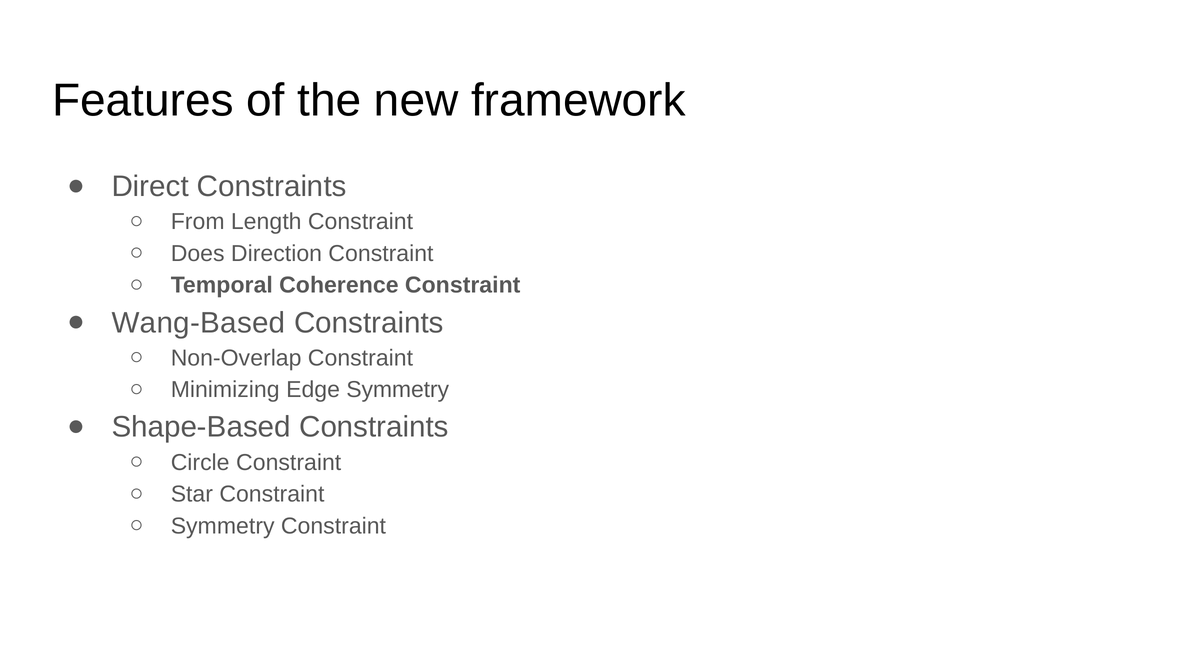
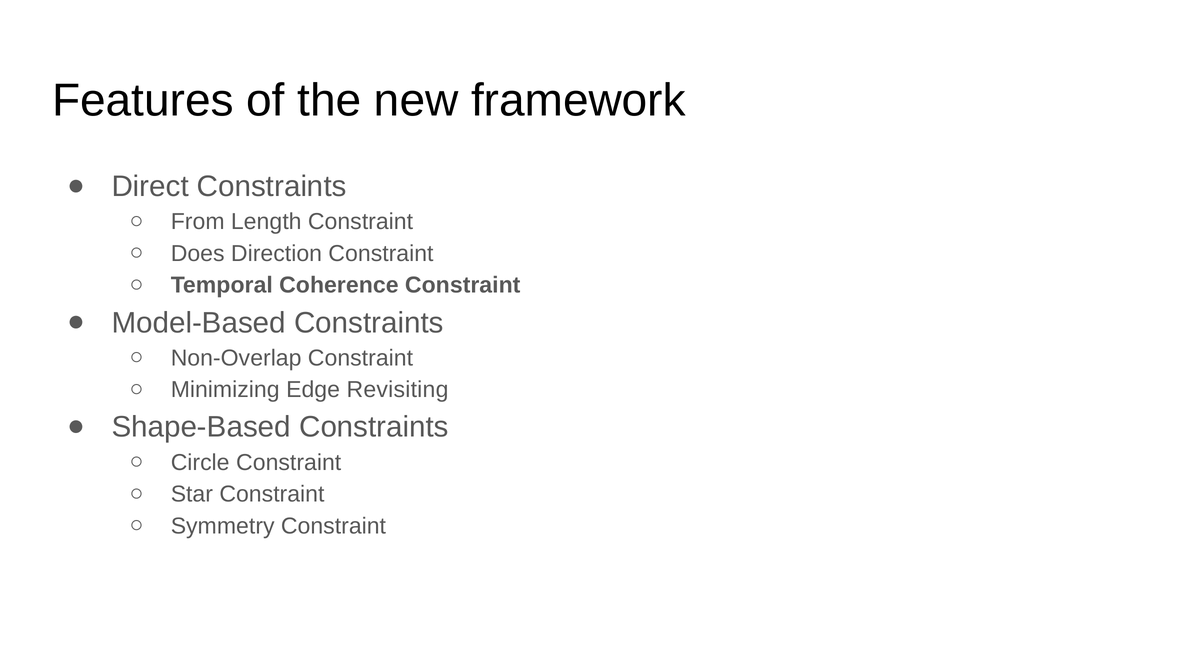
Wang-Based: Wang-Based -> Model-Based (199, 323)
Edge Symmetry: Symmetry -> Revisiting (397, 390)
